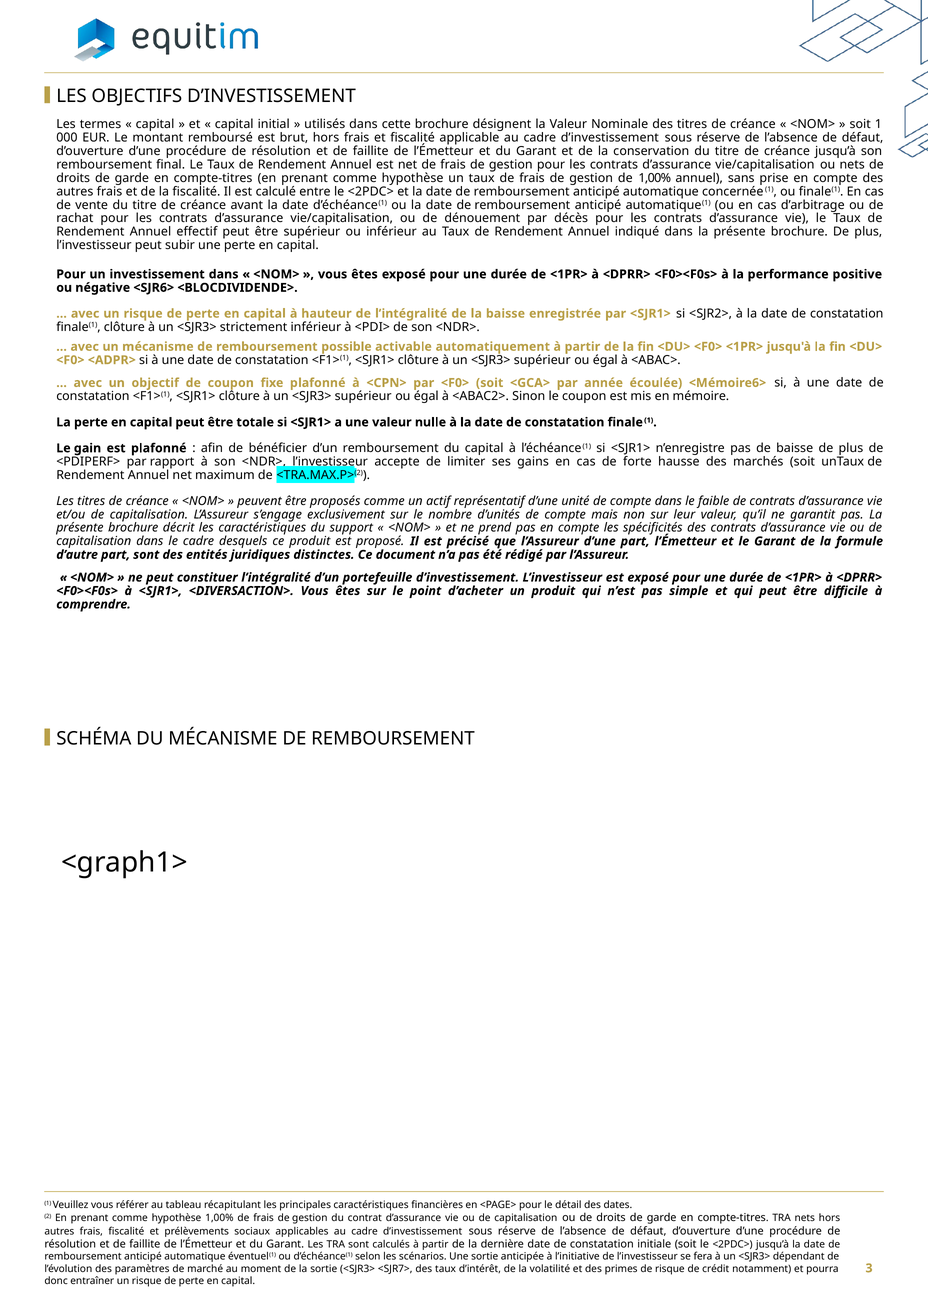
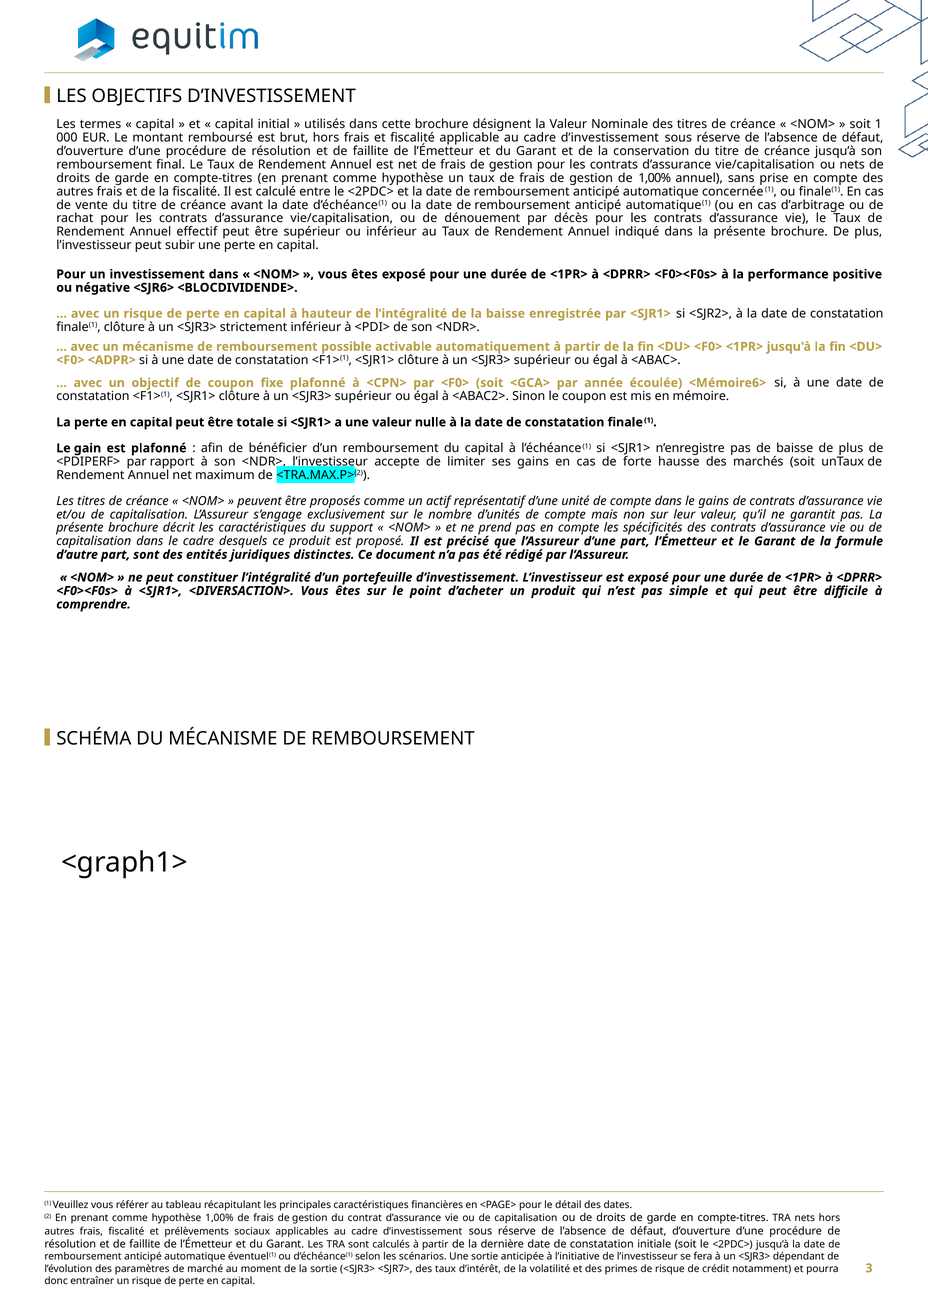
le faible: faible -> gains (714, 501)
